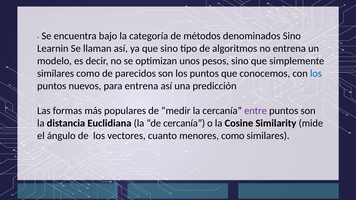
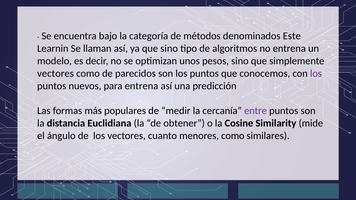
denominados Sino: Sino -> Este (292, 36)
similares: similares -> vectores (56, 73)
los colour: blue -> purple (316, 73)
de cercanía: cercanía -> obtener (184, 123)
